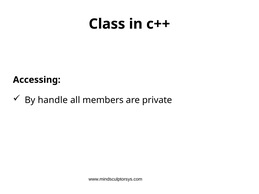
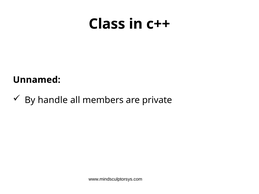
Accessing: Accessing -> Unnamed (37, 80)
